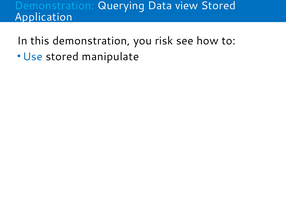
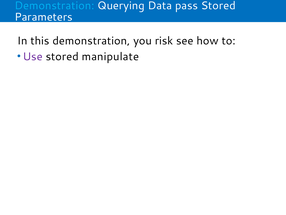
view: view -> pass (187, 6)
Application: Application -> Parameters (44, 17)
Use colour: blue -> purple (33, 57)
